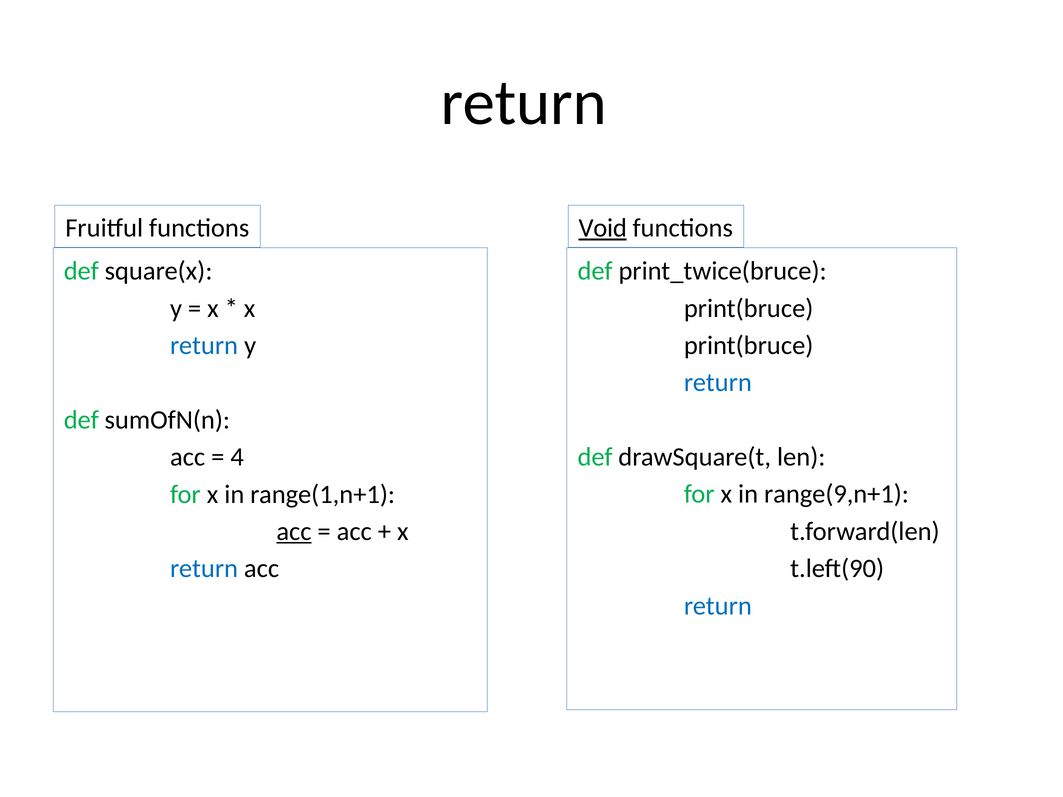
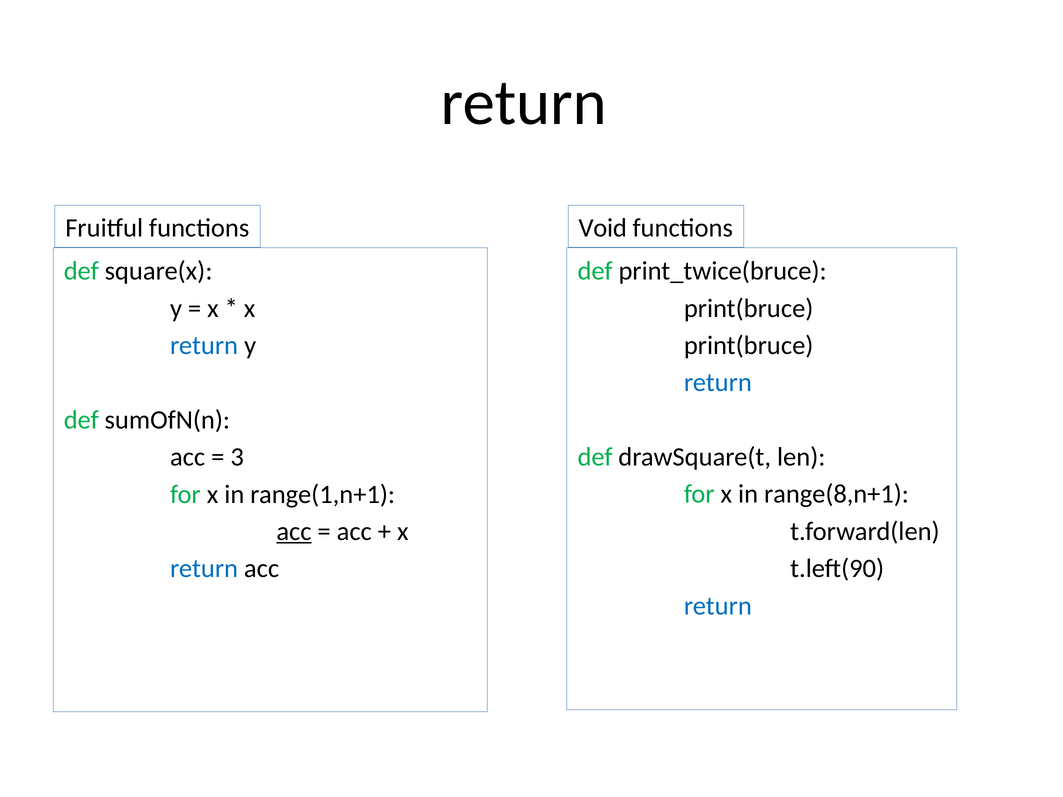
Void underline: present -> none (603, 228)
4: 4 -> 3 (237, 457)
range(9,n+1: range(9,n+1 -> range(8,n+1 (836, 494)
